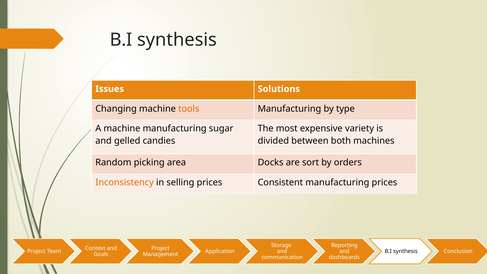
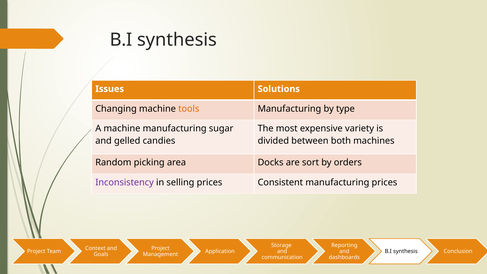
Inconsistency colour: orange -> purple (125, 182)
